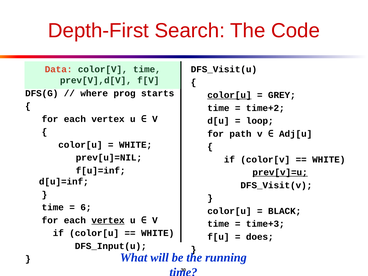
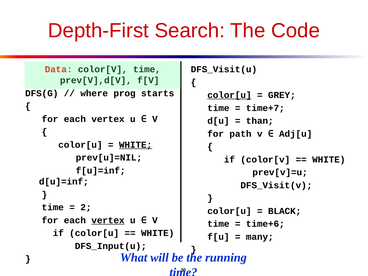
time+2: time+2 -> time+7 (265, 108)
loop: loop -> than (260, 121)
WHITE underline: none -> present (136, 145)
prev[v]=u underline: present -> none (280, 172)
6: 6 -> 2 (86, 207)
time+3: time+3 -> time+6 (265, 224)
does: does -> many (260, 237)
